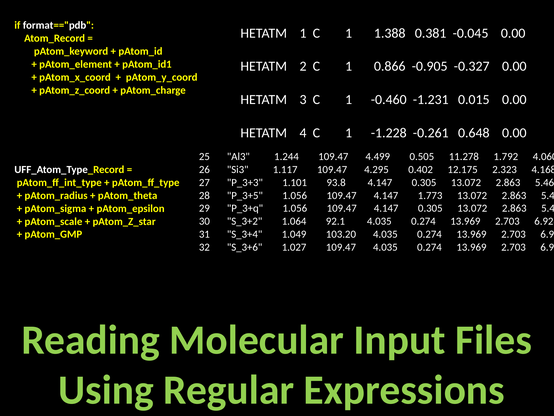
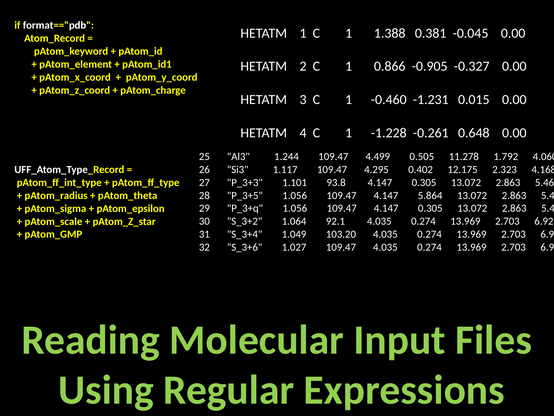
1.773: 1.773 -> 5.864 (430, 195)
